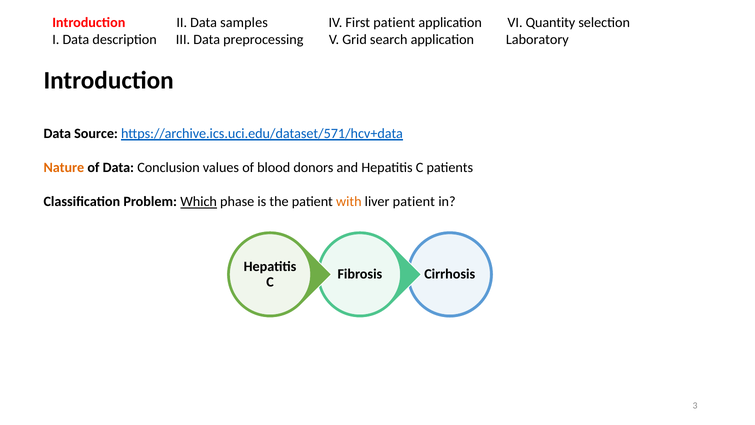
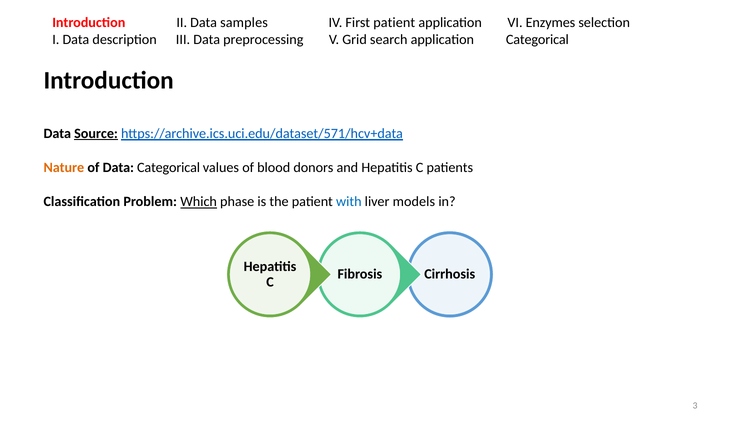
Quantity: Quantity -> Enzymes (550, 23)
application Laboratory: Laboratory -> Categorical (537, 40)
Source underline: none -> present (96, 133)
Data Conclusion: Conclusion -> Categorical (169, 168)
with colour: orange -> blue (349, 202)
liver patient: patient -> models (414, 202)
